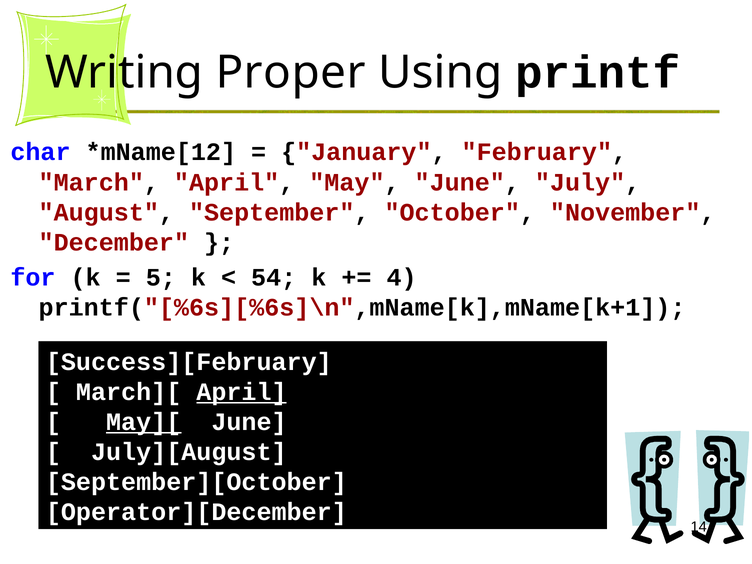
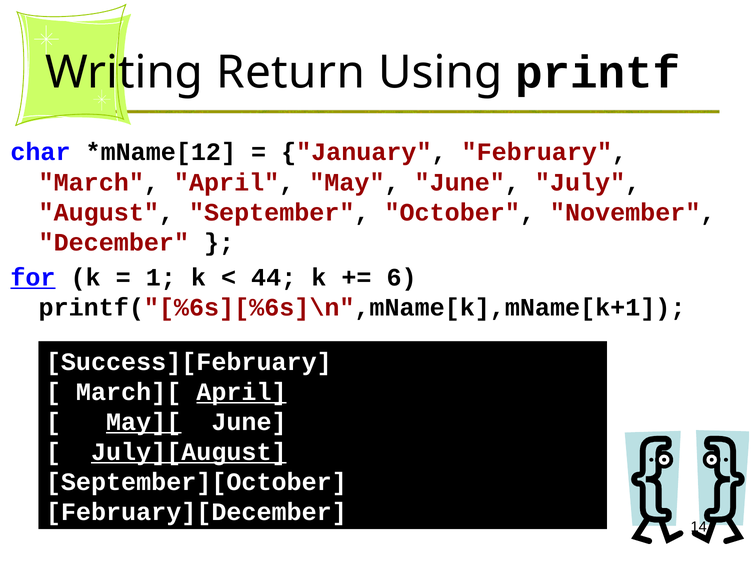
Proper: Proper -> Return (291, 73)
for underline: none -> present (33, 277)
5: 5 -> 1 (161, 277)
54: 54 -> 44 (274, 277)
4: 4 -> 6 (402, 277)
July][August underline: none -> present (189, 452)
Operator][December: Operator][December -> February][December (196, 512)
